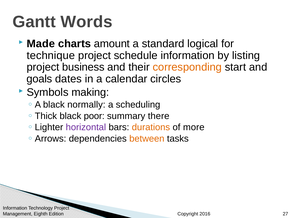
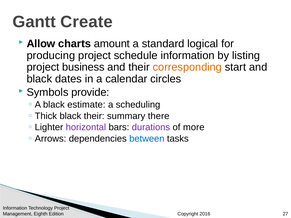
Words: Words -> Create (87, 22)
Made: Made -> Allow (41, 44)
technique: technique -> producing (51, 55)
goals: goals -> black (39, 79)
making: making -> provide (90, 92)
normally: normally -> estimate (86, 105)
black poor: poor -> their (94, 116)
durations colour: orange -> purple (151, 127)
between colour: orange -> blue (147, 139)
